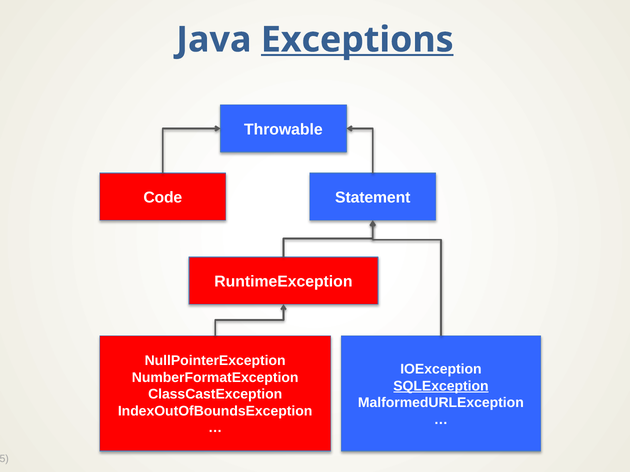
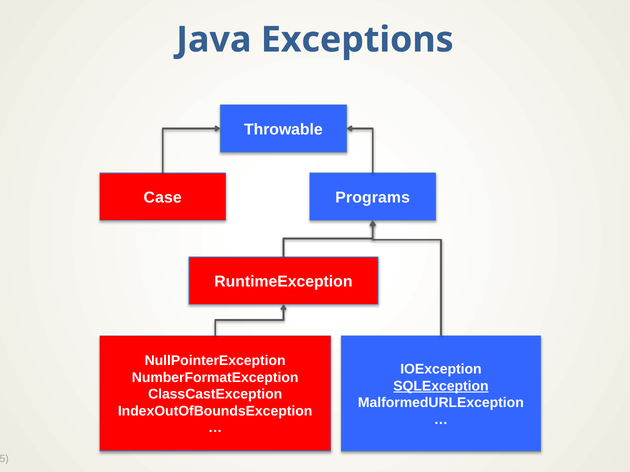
Exceptions underline: present -> none (357, 40)
Code: Code -> Case (163, 198)
Statement: Statement -> Programs (373, 198)
